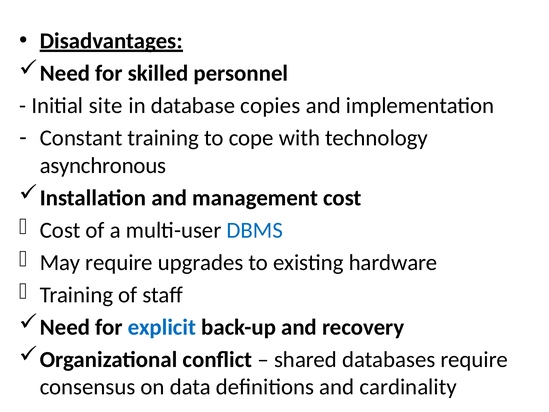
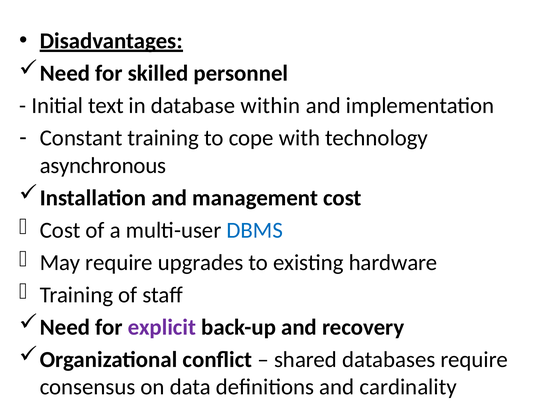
site: site -> text (106, 106)
copies: copies -> within (270, 106)
explicit colour: blue -> purple (162, 327)
